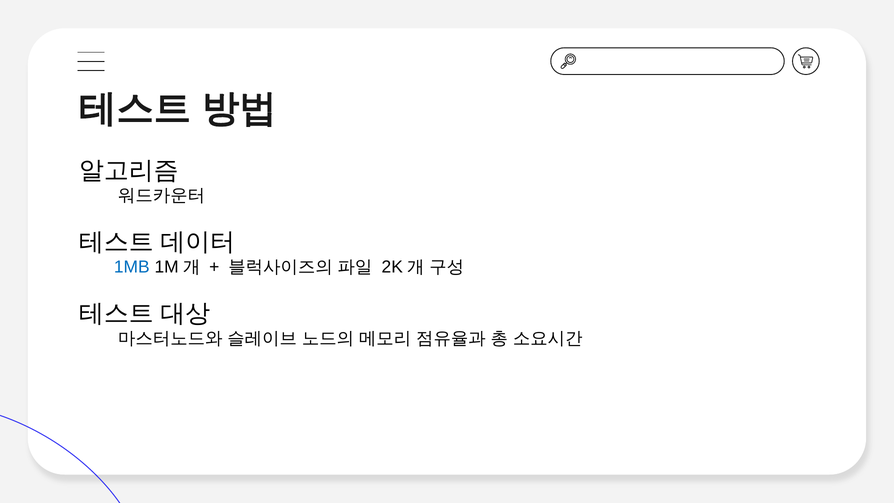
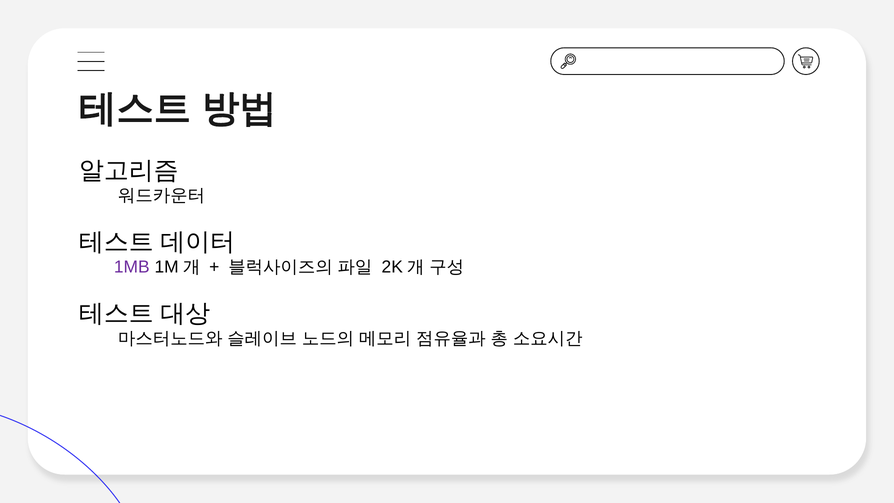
1MB colour: blue -> purple (132, 267)
